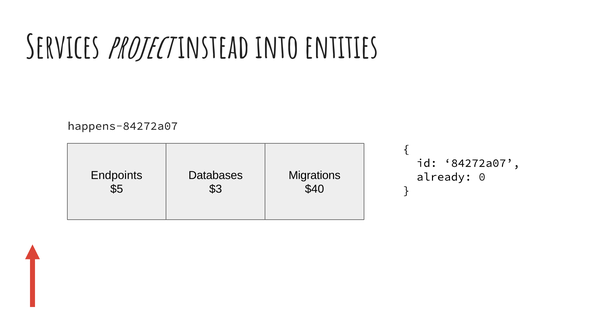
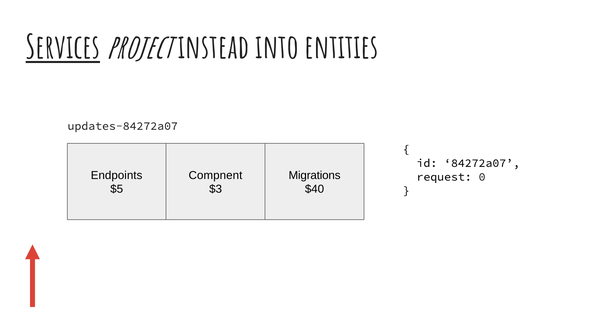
Services underline: none -> present (63, 48)
happens-84272a07: happens-84272a07 -> updates-84272a07 (123, 126)
Databases: Databases -> Compnent (216, 175)
already: already -> request (444, 177)
